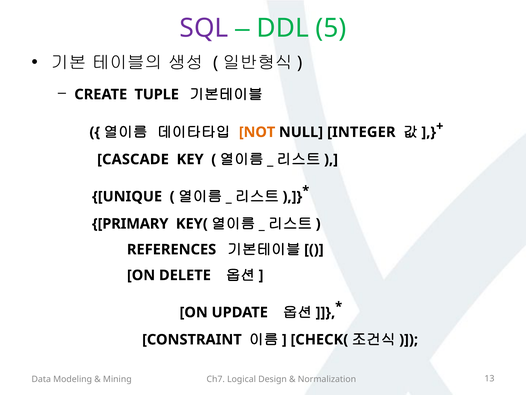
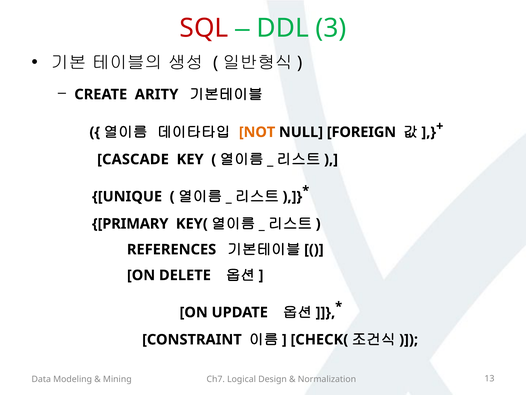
SQL colour: purple -> red (204, 28)
5: 5 -> 3 (331, 28)
TUPLE: TUPLE -> ARITY (157, 94)
INTEGER: INTEGER -> FOREIGN (361, 132)
